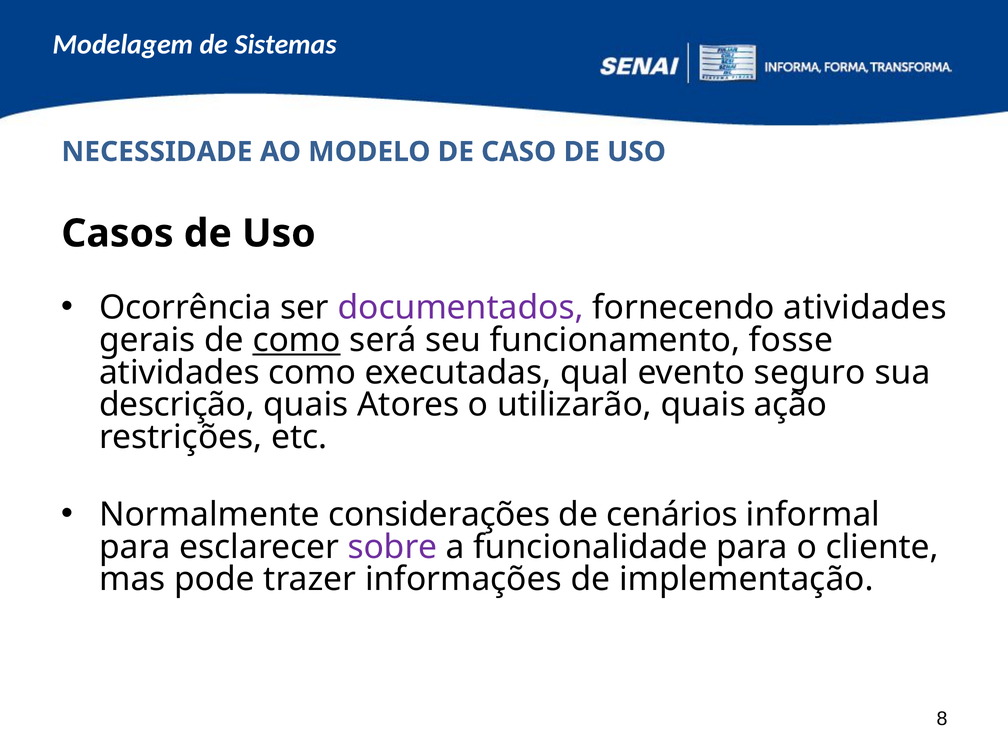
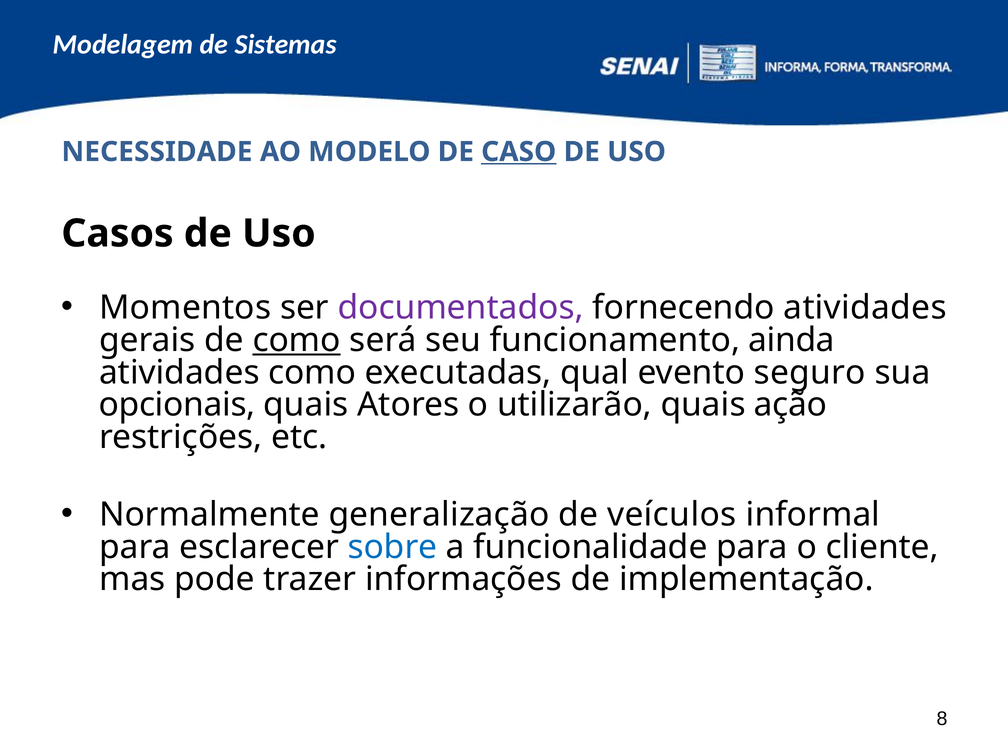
CASO underline: none -> present (519, 152)
Ocorrência: Ocorrência -> Momentos (185, 308)
fosse: fosse -> ainda (792, 340)
descrição: descrição -> opcionais (177, 405)
considerações: considerações -> generalização (439, 515)
cenários: cenários -> veículos (672, 515)
sobre colour: purple -> blue (393, 547)
